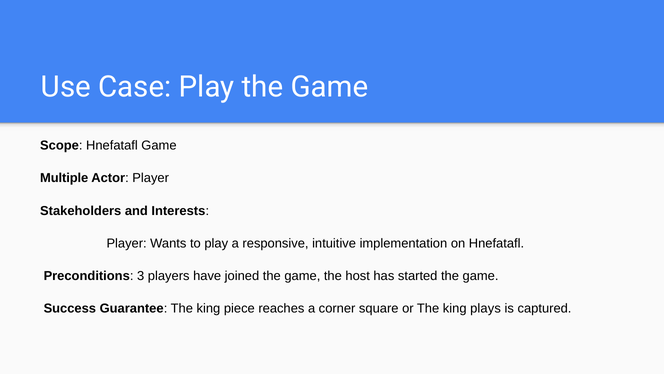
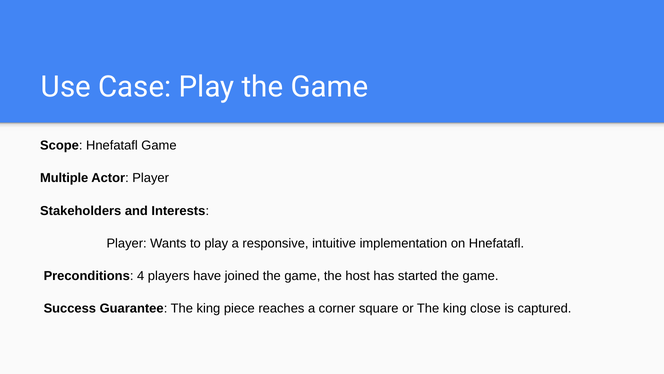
3: 3 -> 4 (141, 276)
plays: plays -> close (486, 308)
